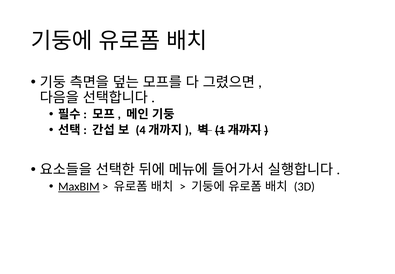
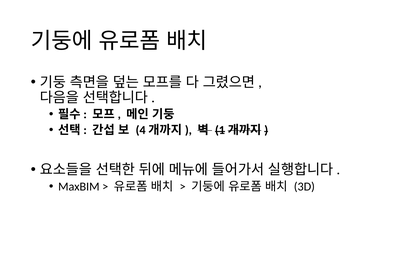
MaxBIM underline: present -> none (79, 186)
